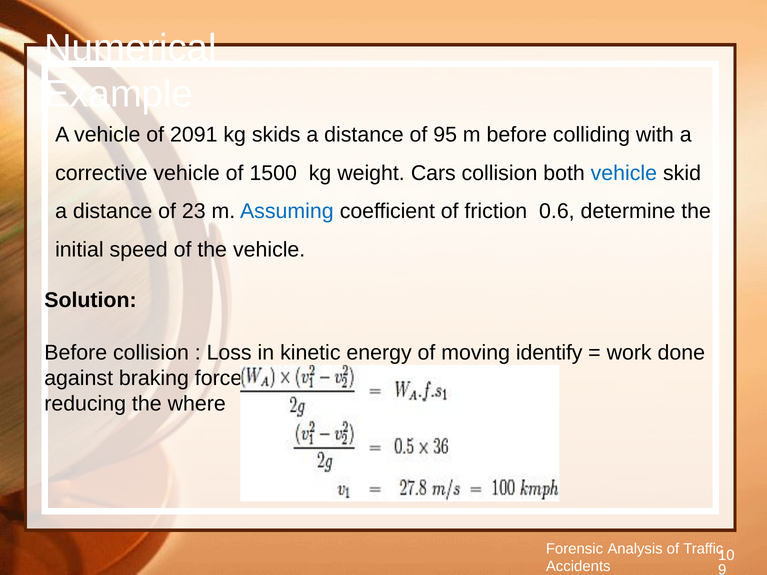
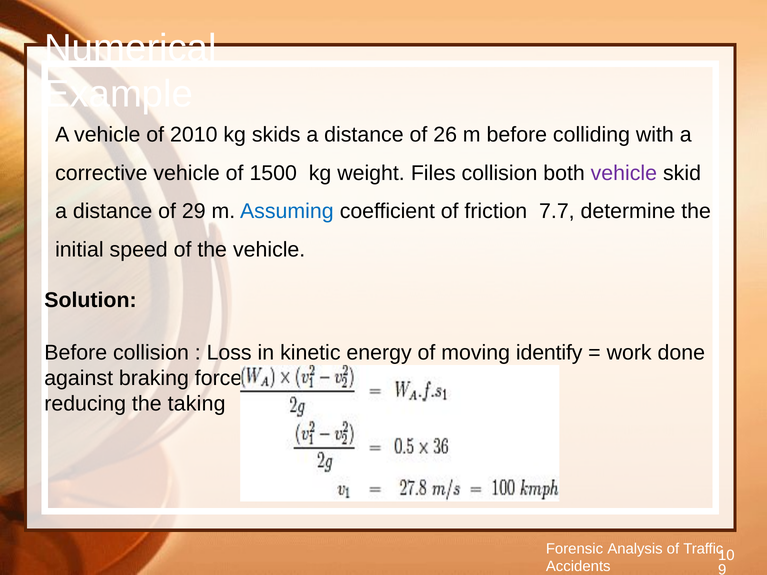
2091: 2091 -> 2010 (194, 135)
95: 95 -> 26 (445, 135)
Cars: Cars -> Files (433, 173)
vehicle colour: blue -> purple (624, 173)
23: 23 -> 29 (194, 212)
0.6: 0.6 -> 7.7 (557, 212)
where: where -> taking (197, 404)
